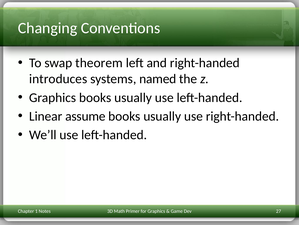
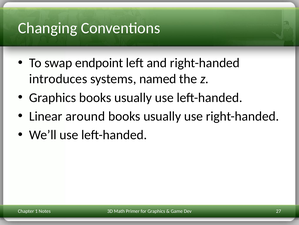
theorem: theorem -> endpoint (99, 63)
assume: assume -> around (85, 116)
